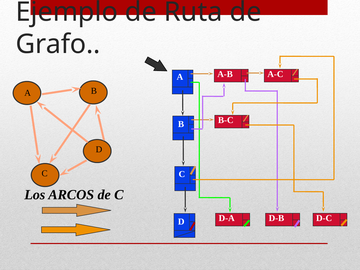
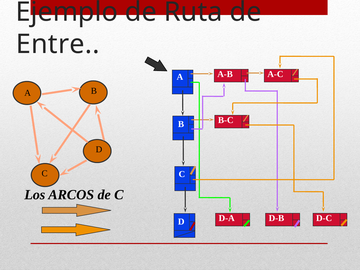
Grafo: Grafo -> Entre (58, 44)
